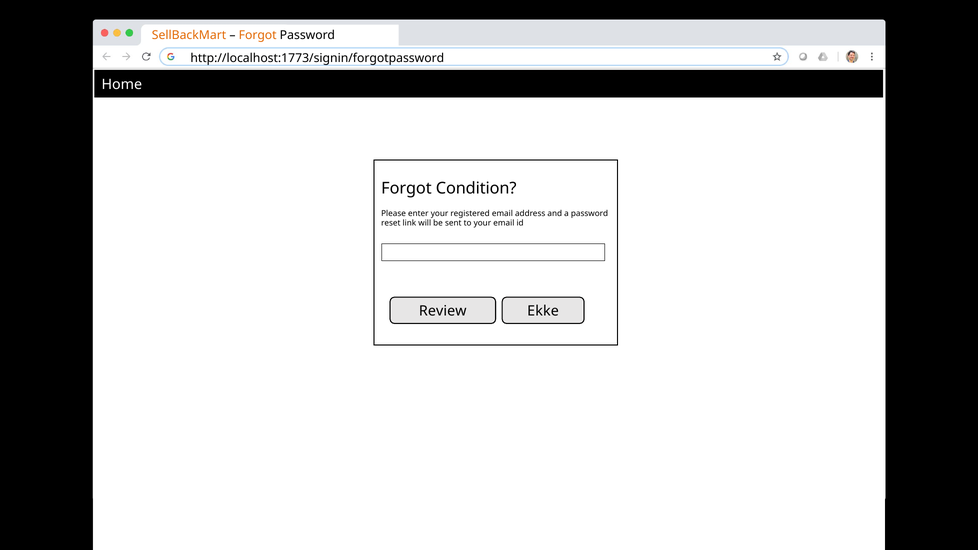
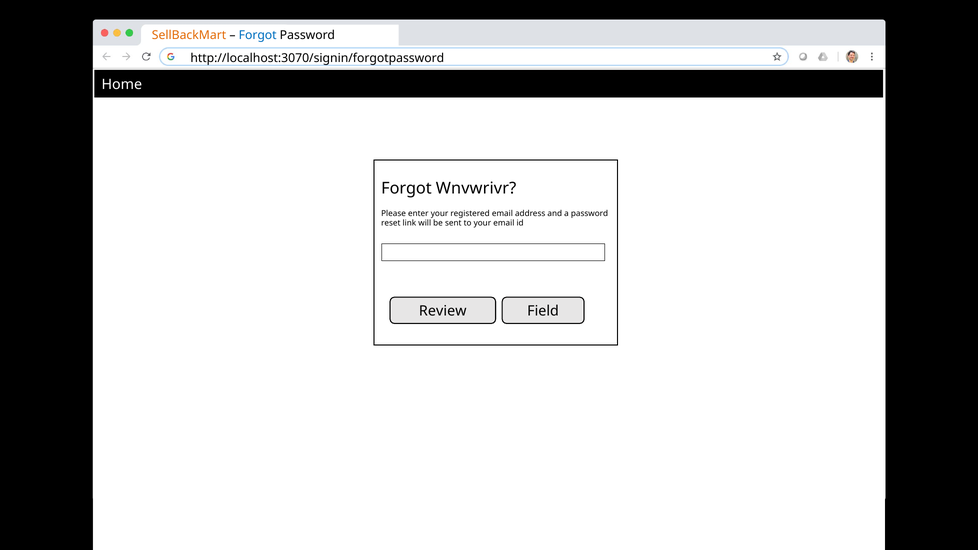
Forgot colour: orange -> blue (258, 35)
http://localhost:1773/signin/forgotpassword: http://localhost:1773/signin/forgotpassword -> http://localhost:3070/signin/forgotpassword (317, 58)
Condition: Condition -> Wnvwrivr (476, 188)
Ekke: Ekke -> Field (543, 311)
